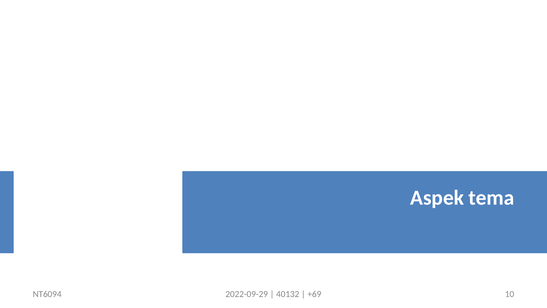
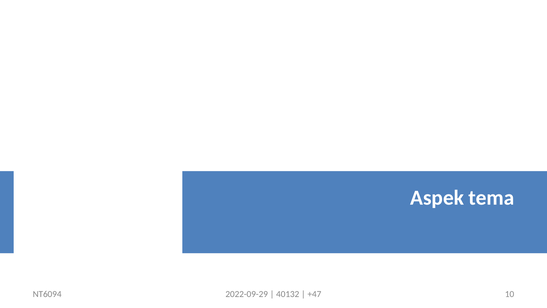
+69: +69 -> +47 (314, 294)
